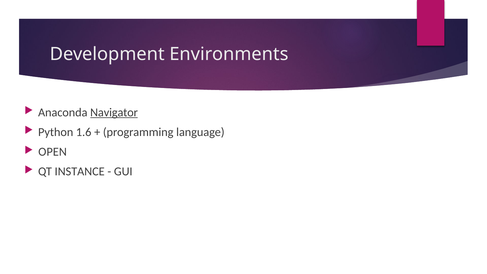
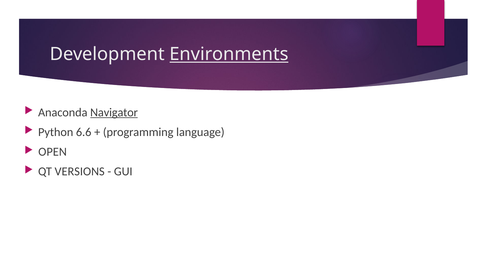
Environments underline: none -> present (229, 54)
1.6: 1.6 -> 6.6 (84, 132)
INSTANCE: INSTANCE -> VERSIONS (80, 172)
